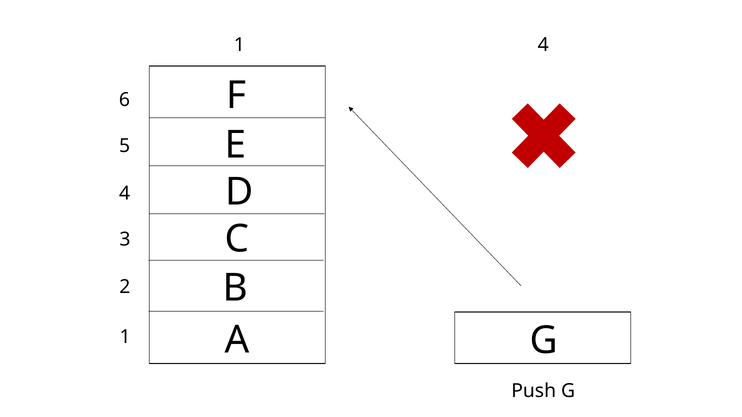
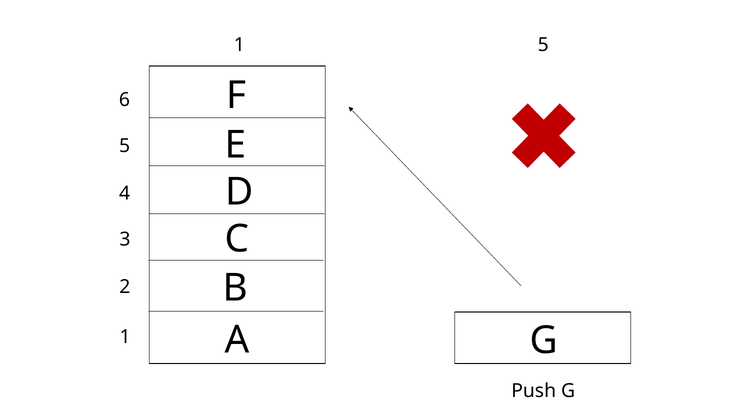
1 4: 4 -> 5 (543, 45)
